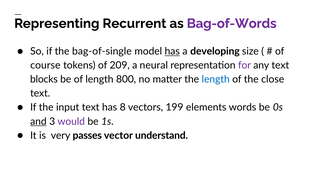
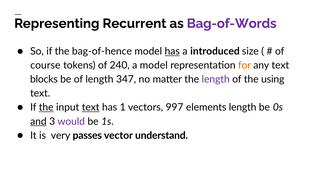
bag-of-single: bag-of-single -> bag-of-hence (102, 51)
developing: developing -> introduced (215, 51)
209: 209 -> 240 (120, 65)
a neural: neural -> model (154, 65)
for colour: purple -> orange (245, 65)
800: 800 -> 347 (126, 79)
length colour: blue -> purple (216, 79)
close: close -> using (273, 79)
the underline: none -> present (46, 107)
text underline: none -> present (91, 107)
8: 8 -> 1 (123, 107)
199: 199 -> 997 (174, 107)
elements words: words -> length (243, 107)
